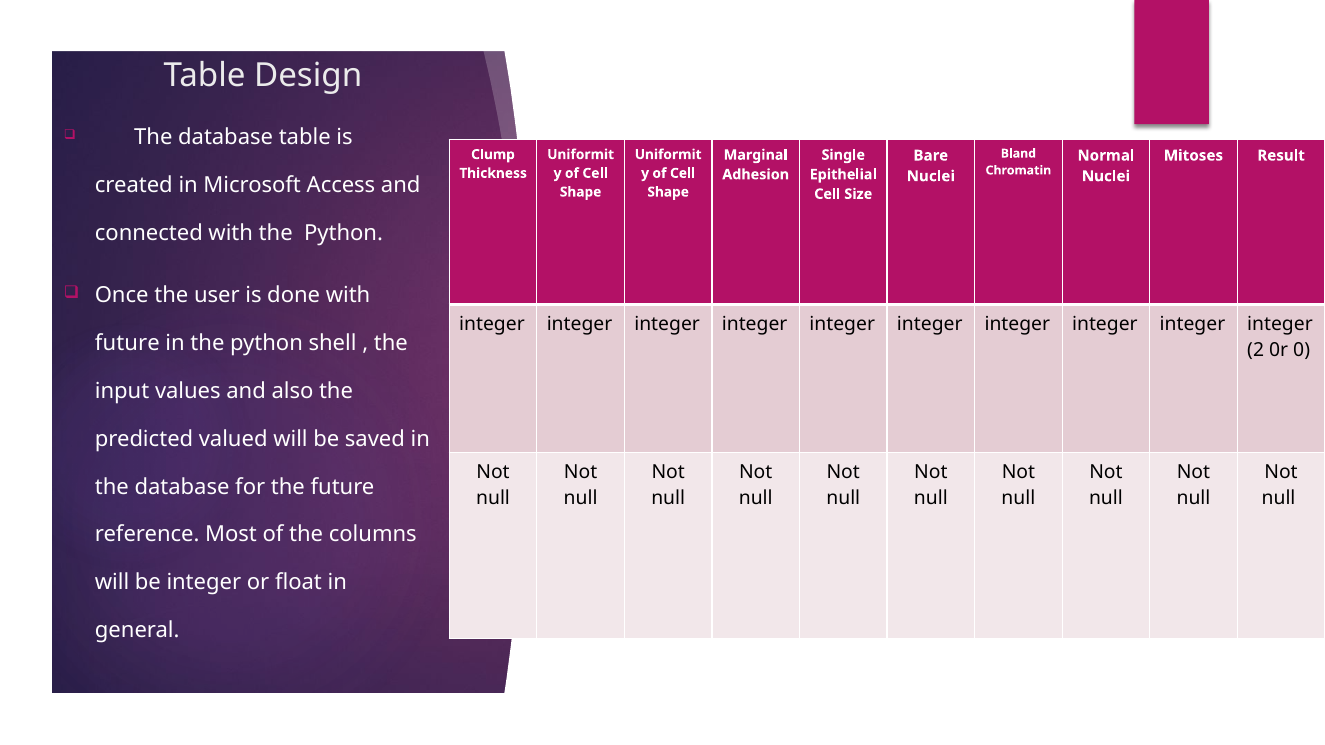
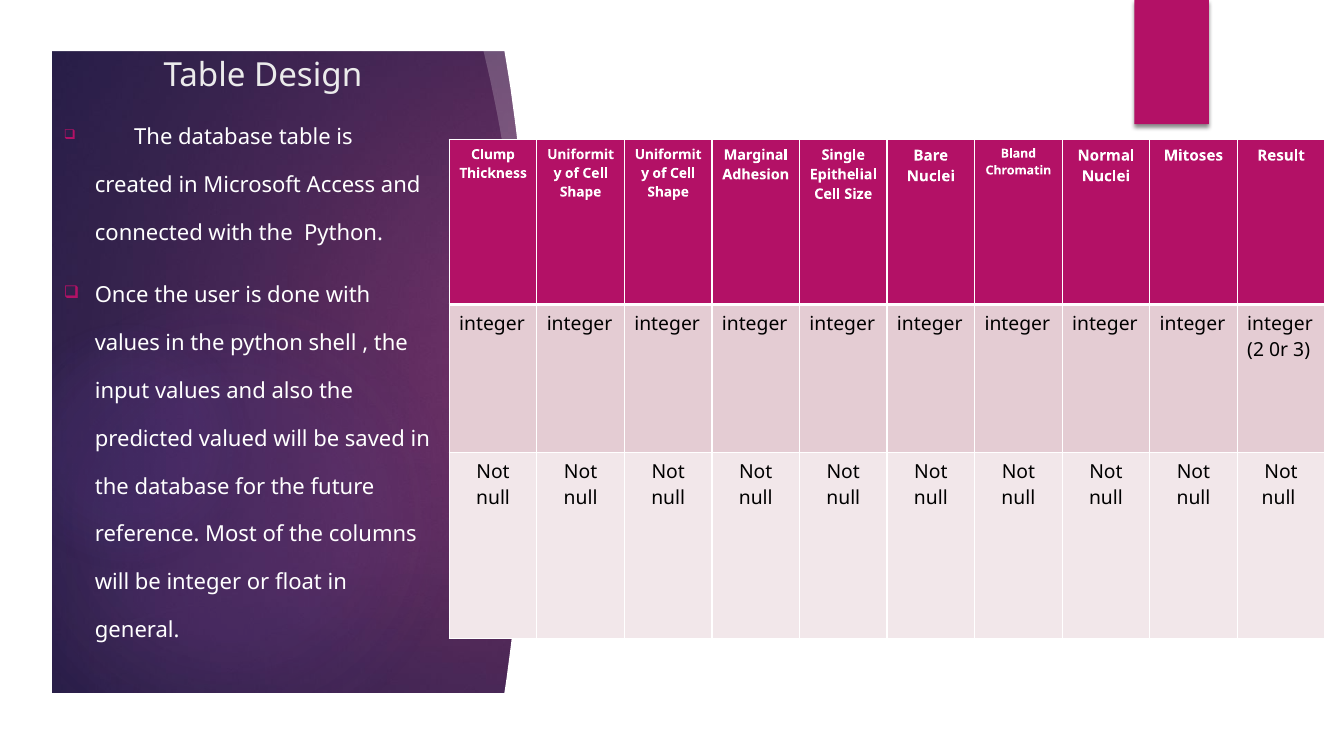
future: future -> values (127, 343)
0: 0 -> 3 (1302, 350)
